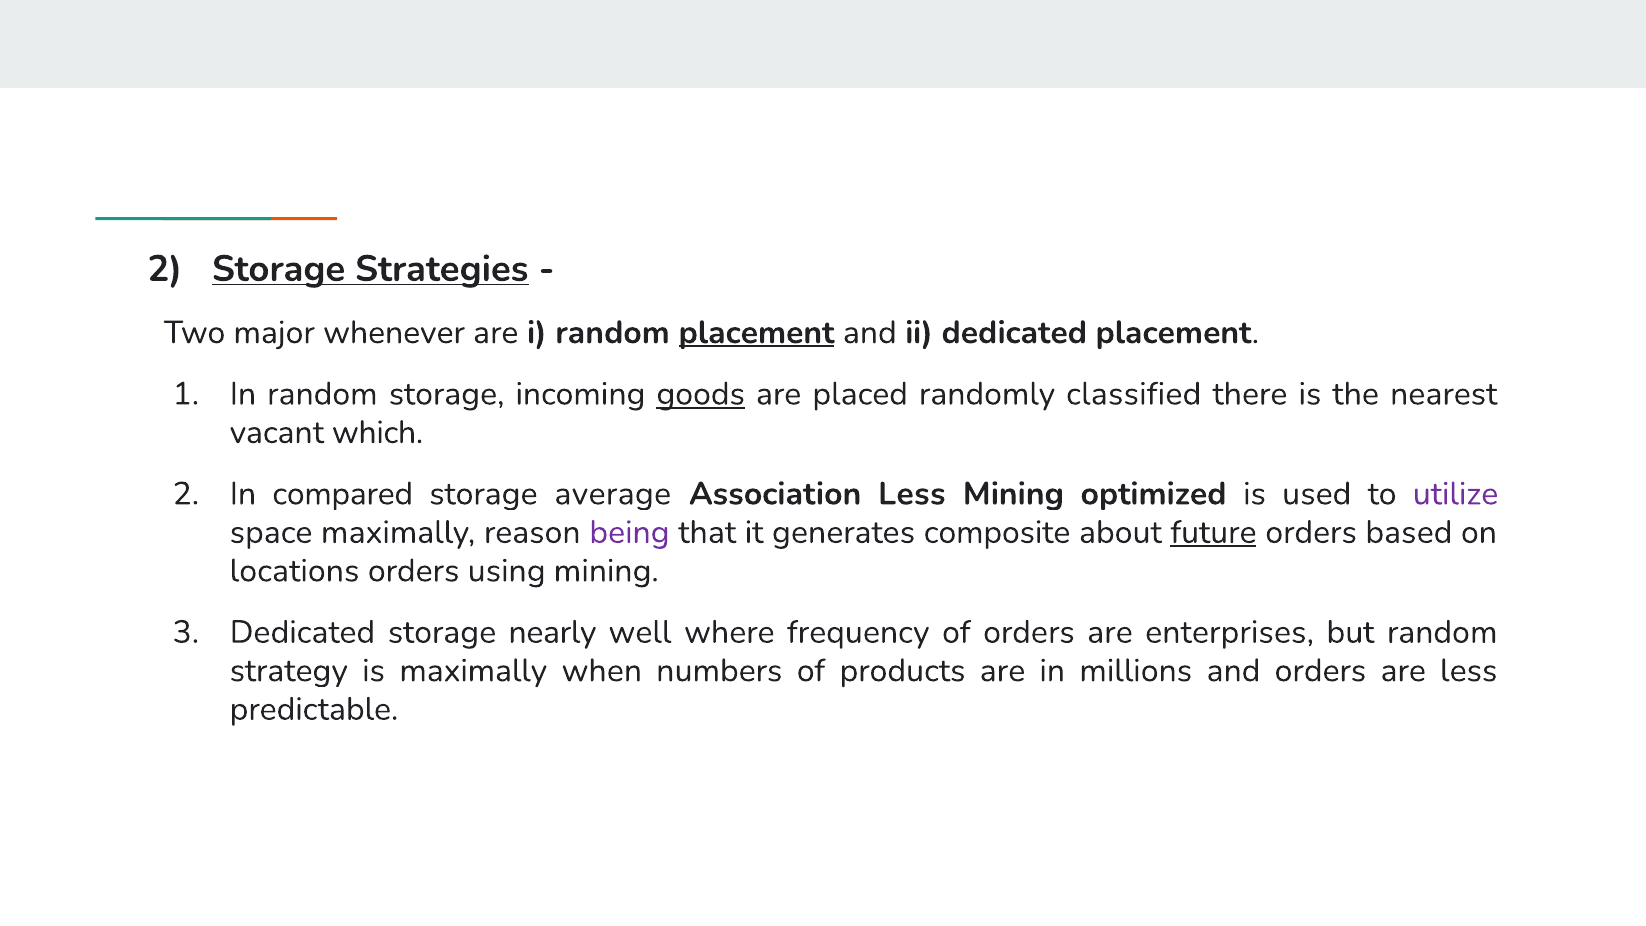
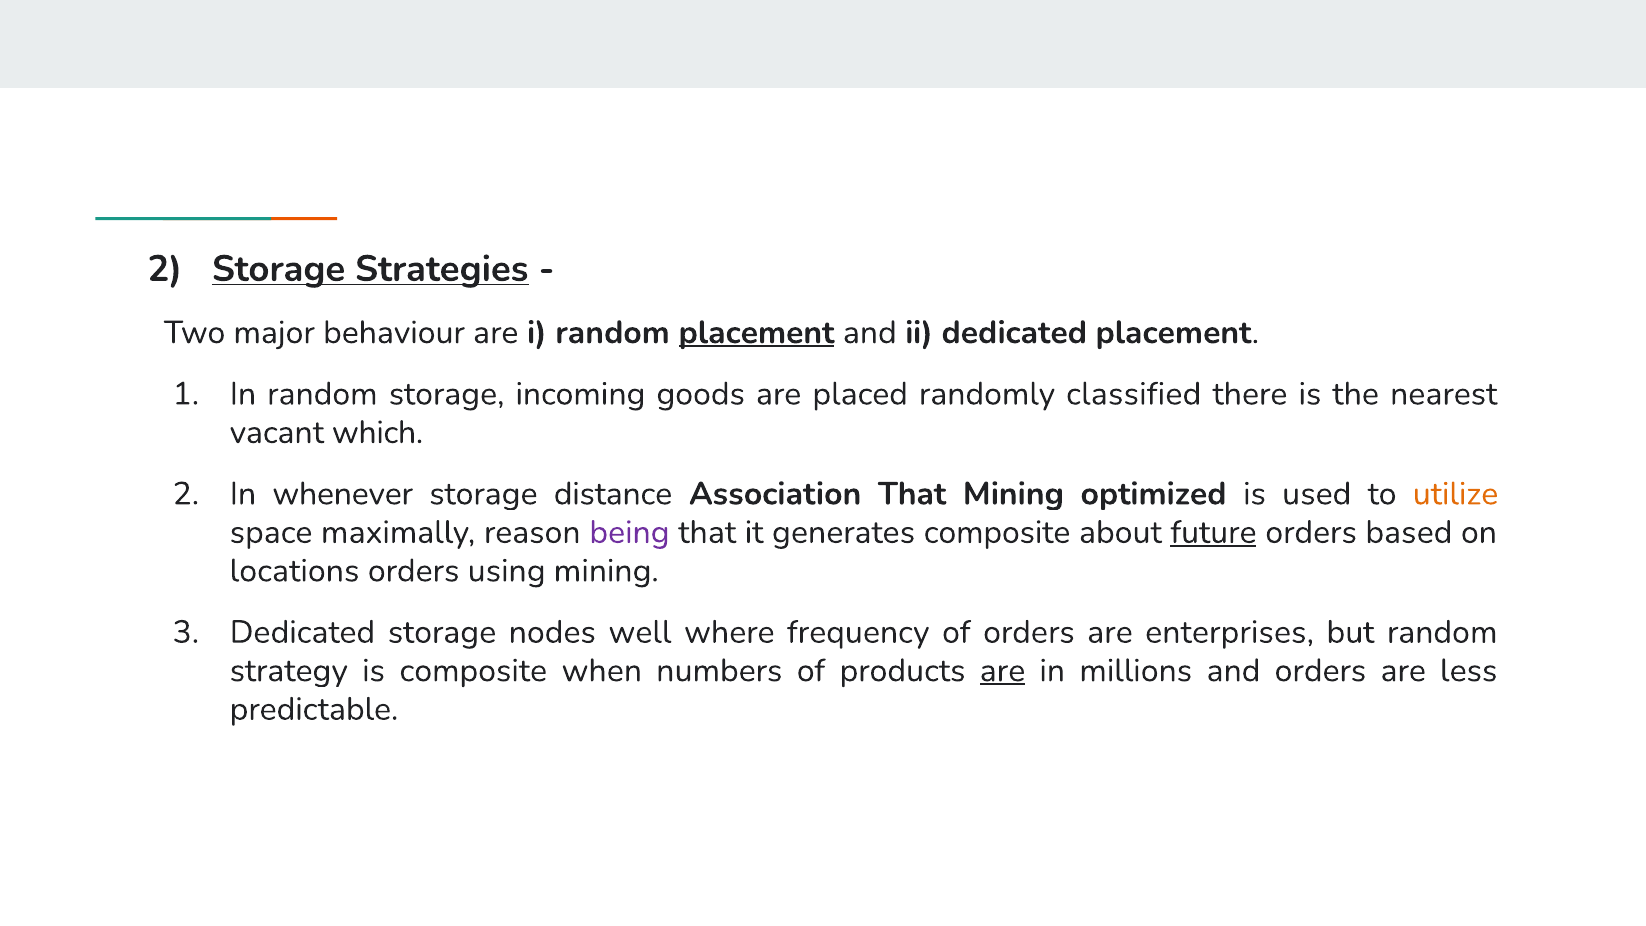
whenever: whenever -> behaviour (394, 333)
goods underline: present -> none (701, 394)
compared: compared -> whenever (343, 494)
average: average -> distance (613, 494)
Association Less: Less -> That (912, 494)
utilize colour: purple -> orange (1456, 494)
nearly: nearly -> nodes (552, 632)
is maximally: maximally -> composite (473, 671)
are underline: none -> present (1003, 671)
